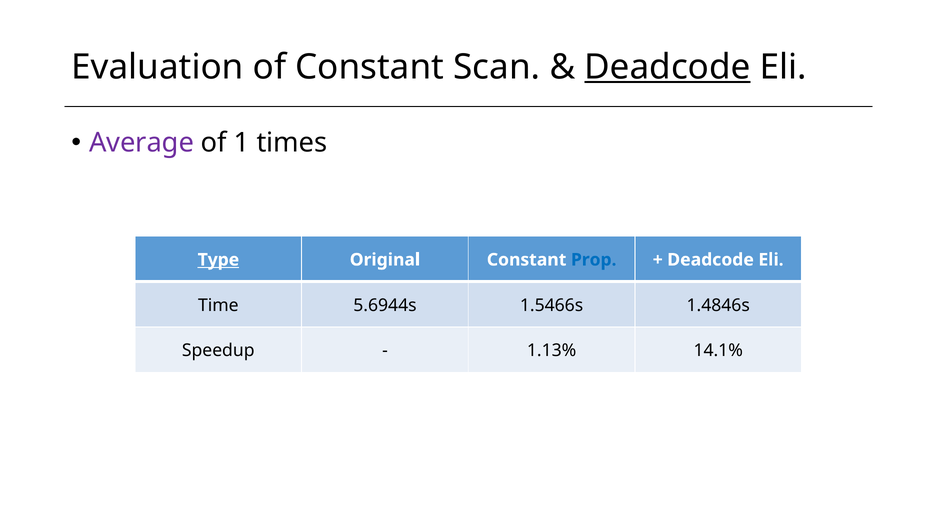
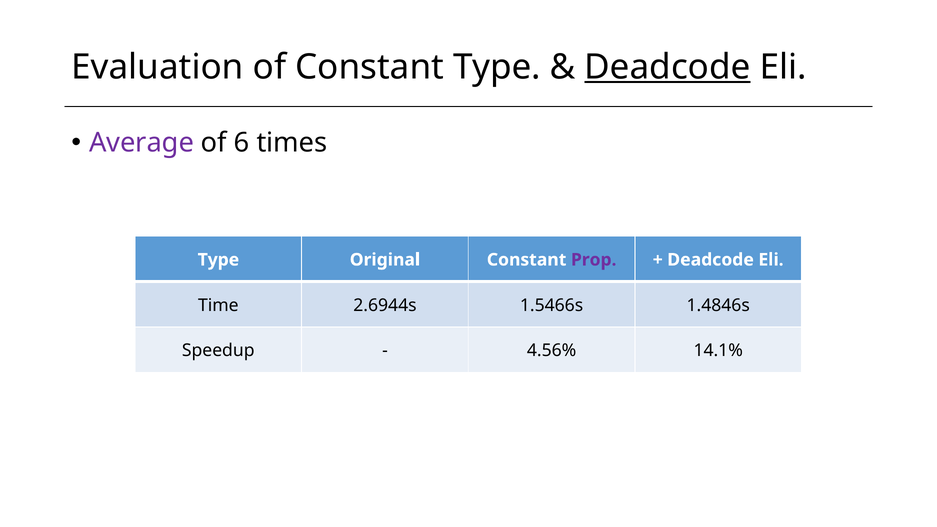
Constant Scan: Scan -> Type (497, 67)
1: 1 -> 6 (242, 143)
Type underline: present -> none (218, 260)
Prop colour: blue -> purple (594, 260)
5.6944s: 5.6944s -> 2.6944s (385, 305)
1.13%: 1.13% -> 4.56% (552, 351)
